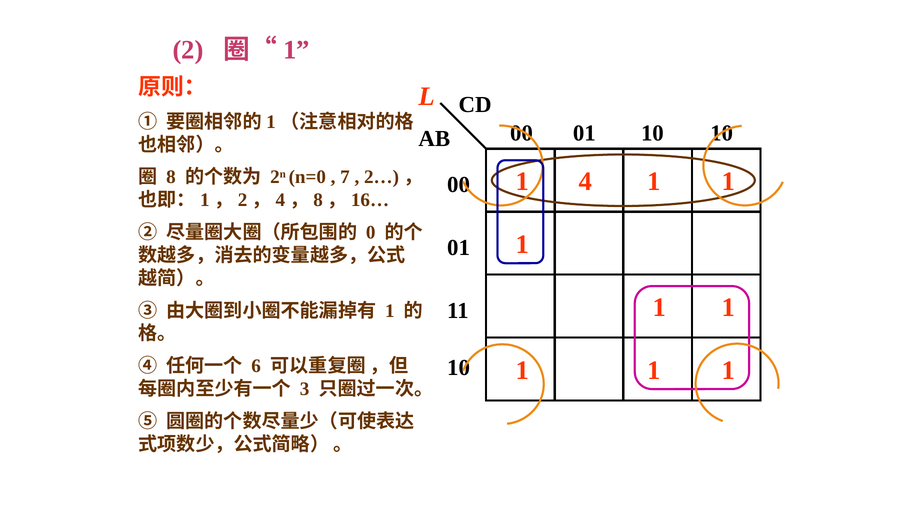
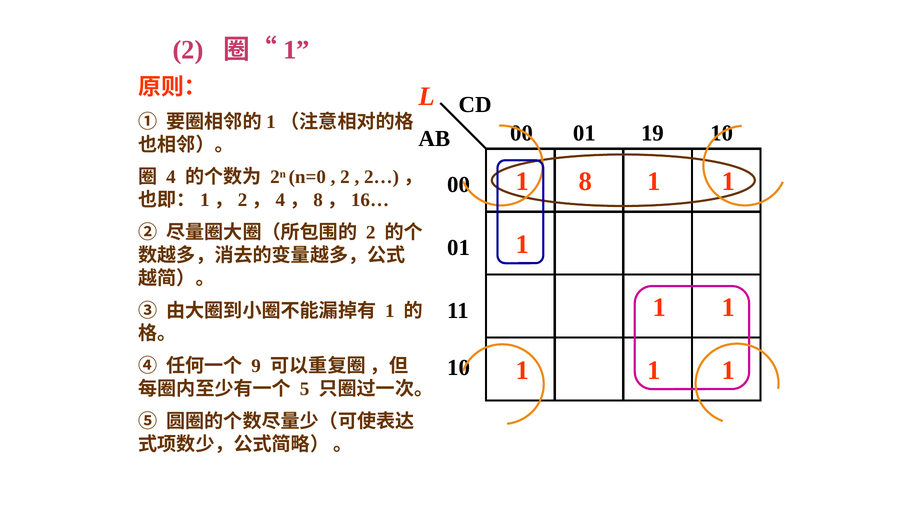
01 10: 10 -> 19 (652, 133)
4: 4 -> 8 (585, 181)
8: 8 -> 4 (171, 177)
7: 7 -> 2 (345, 177)
0: 0 -> 2 (371, 232)
6: 6 -> 9 (256, 366)
3: 3 -> 5 (305, 389)
